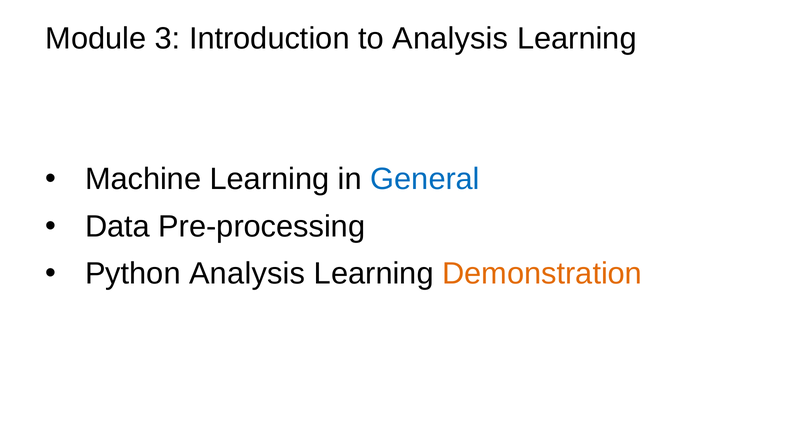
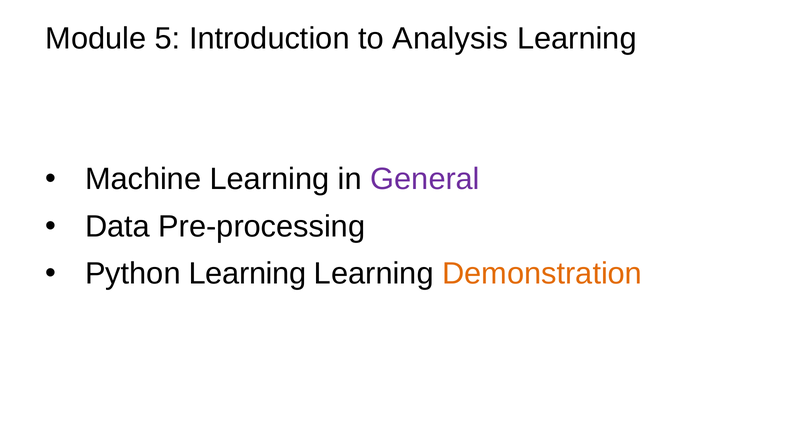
3: 3 -> 5 (168, 39)
General colour: blue -> purple (425, 179)
Python Analysis: Analysis -> Learning (248, 274)
